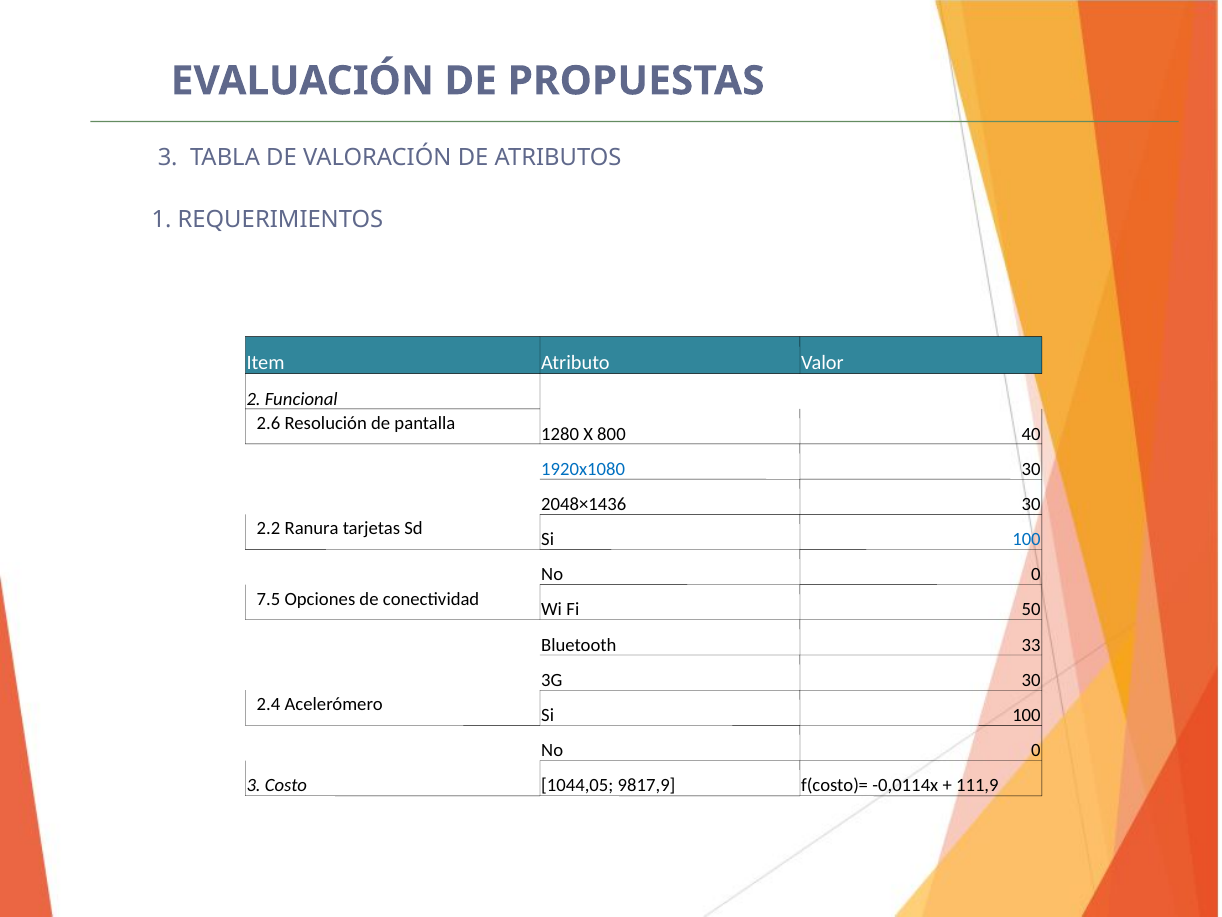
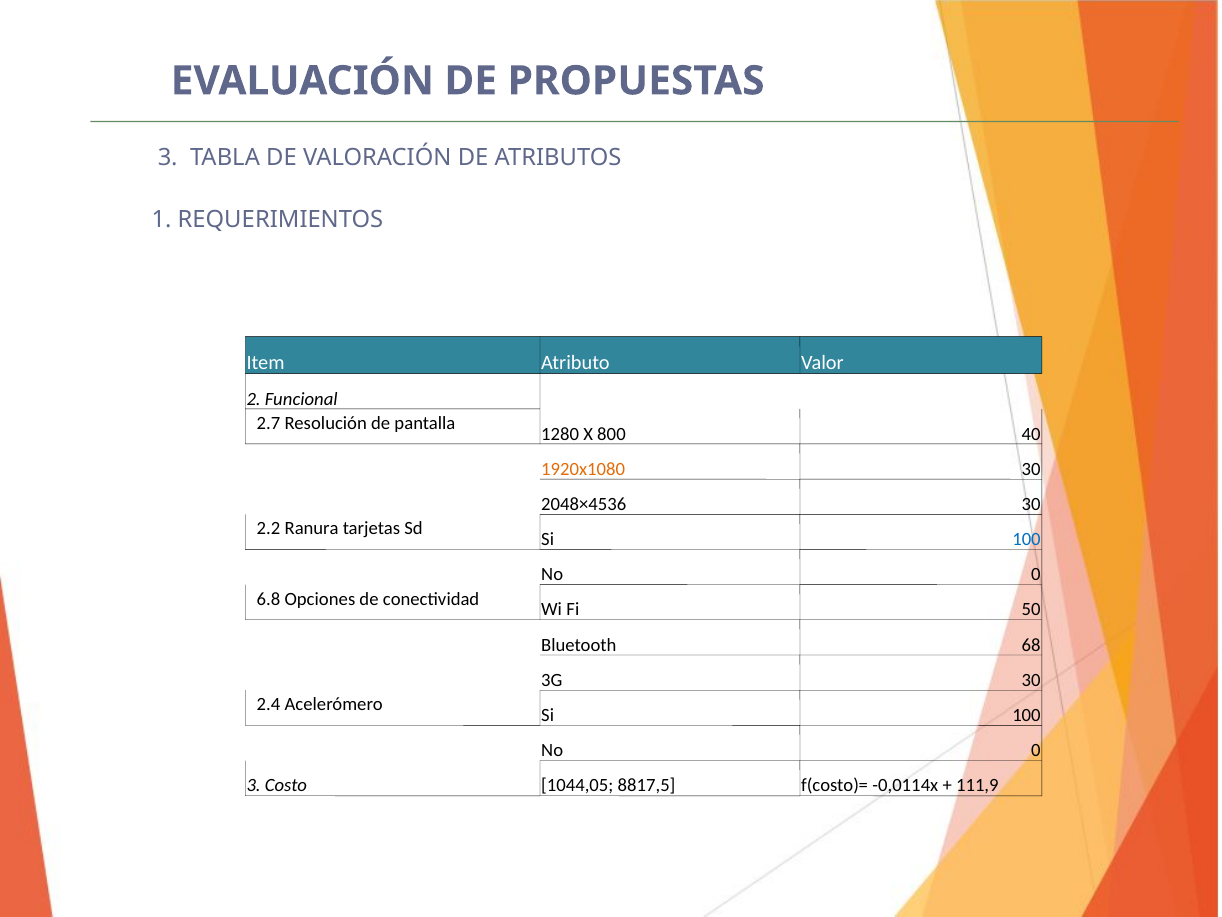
2.6: 2.6 -> 2.7 (268, 423)
1920x1080 colour: blue -> orange (583, 469)
2048×1436: 2048×1436 -> 2048×4536 (584, 504)
7.5: 7.5 -> 6.8 (268, 599)
33: 33 -> 68 (1031, 645)
9817,9: 9817,9 -> 8817,5 (647, 785)
